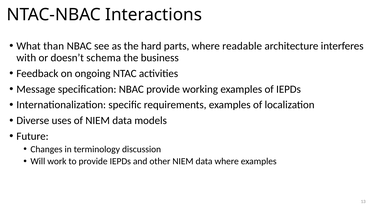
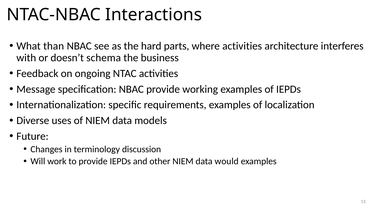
where readable: readable -> activities (242, 46)
data where: where -> would (227, 161)
